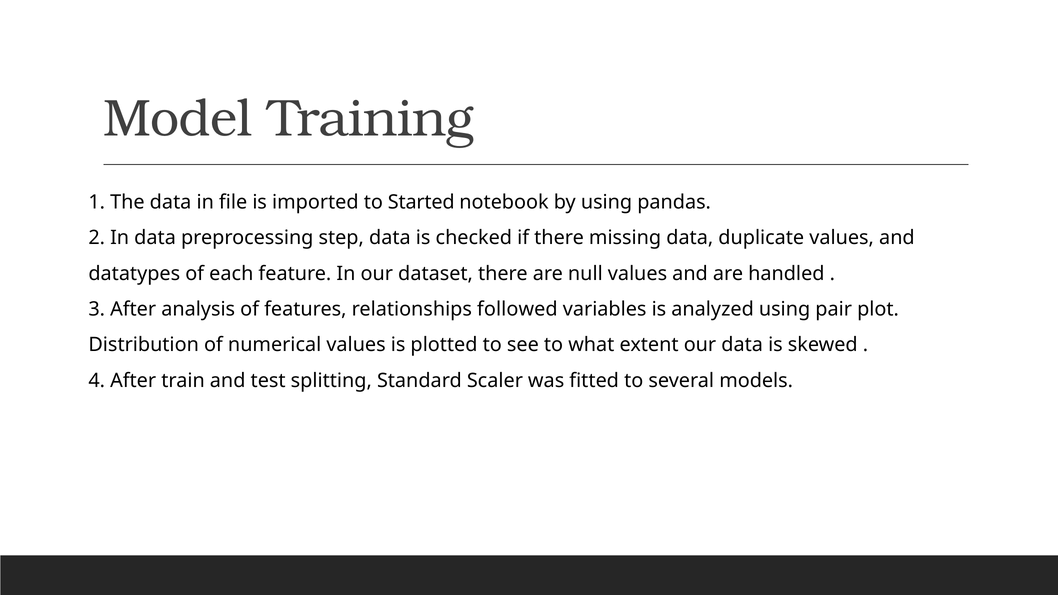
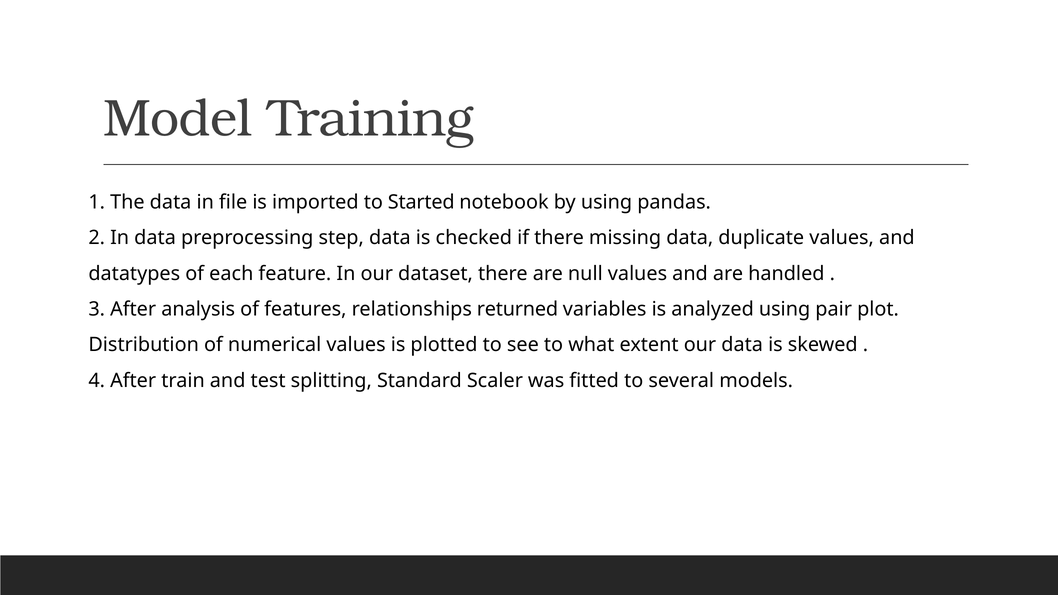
followed: followed -> returned (517, 309)
